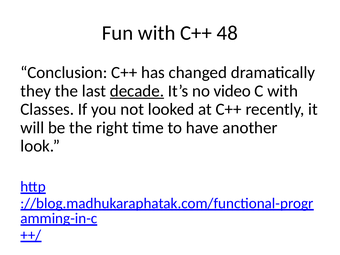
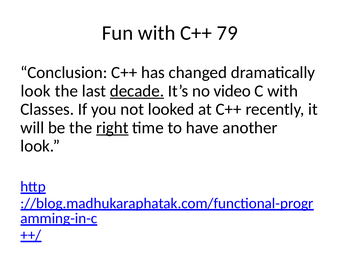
48: 48 -> 79 (227, 33)
they: they -> look (36, 91)
right underline: none -> present (112, 128)
